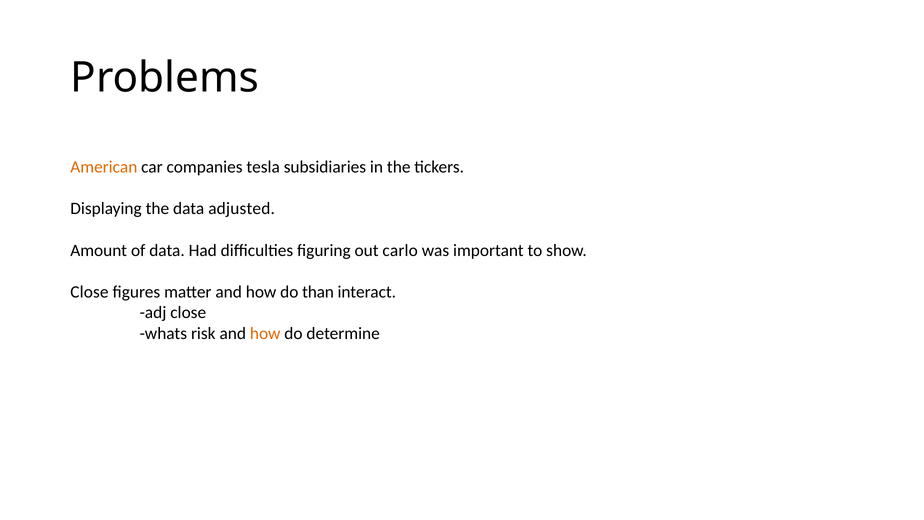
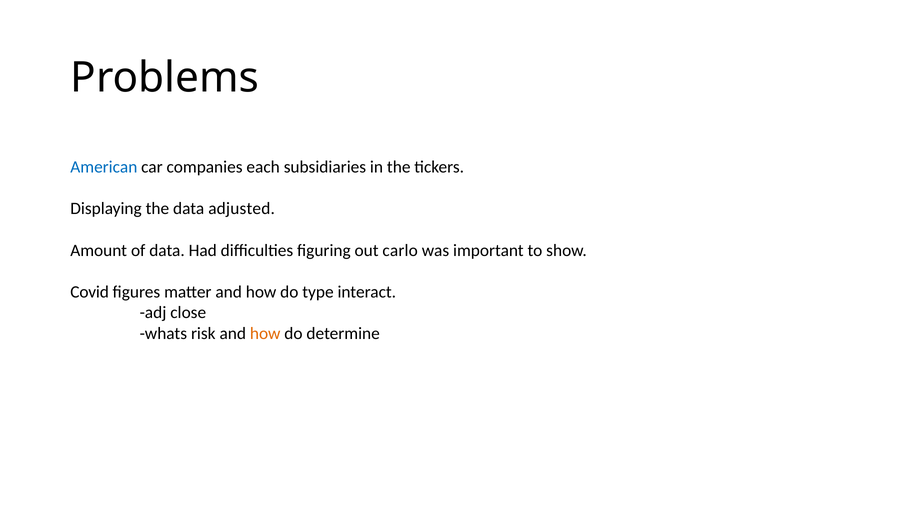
American colour: orange -> blue (104, 167)
tesla: tesla -> each (263, 167)
Close: Close -> Covid (90, 292)
than: than -> type (318, 292)
